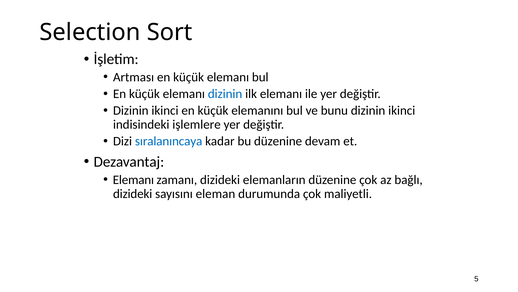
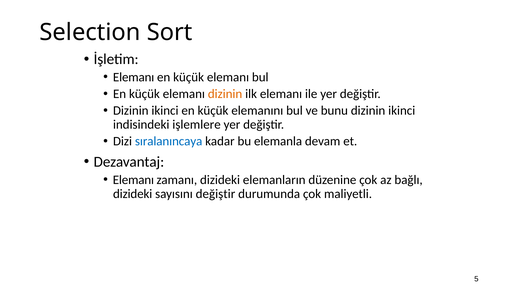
Artması: Artması -> Elemanı (134, 77)
dizinin colour: blue -> orange (225, 94)
bu düzenine: düzenine -> elemanla (278, 141)
sayısını eleman: eleman -> değiştir (215, 193)
